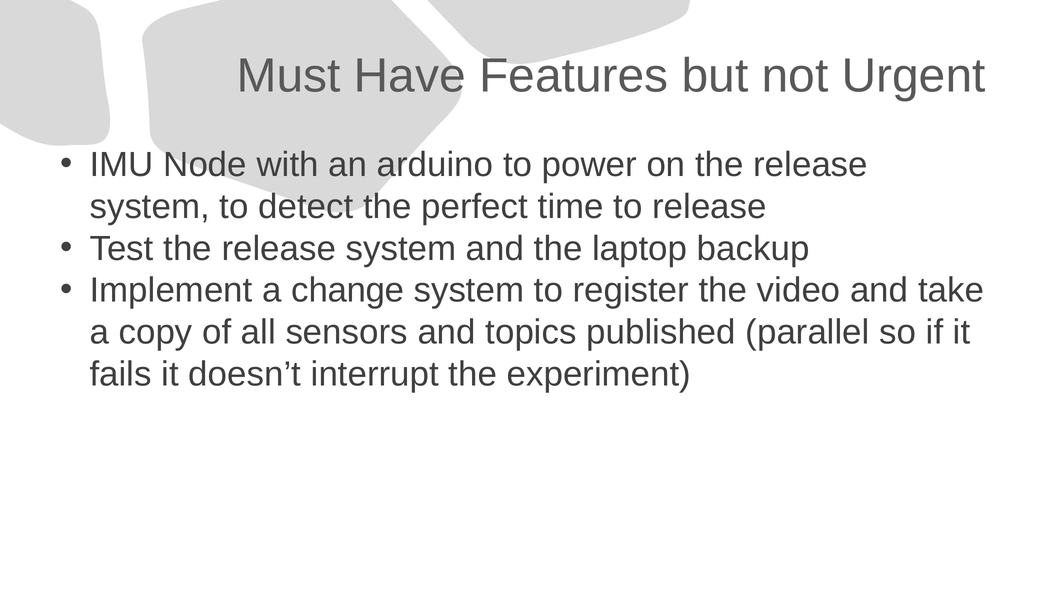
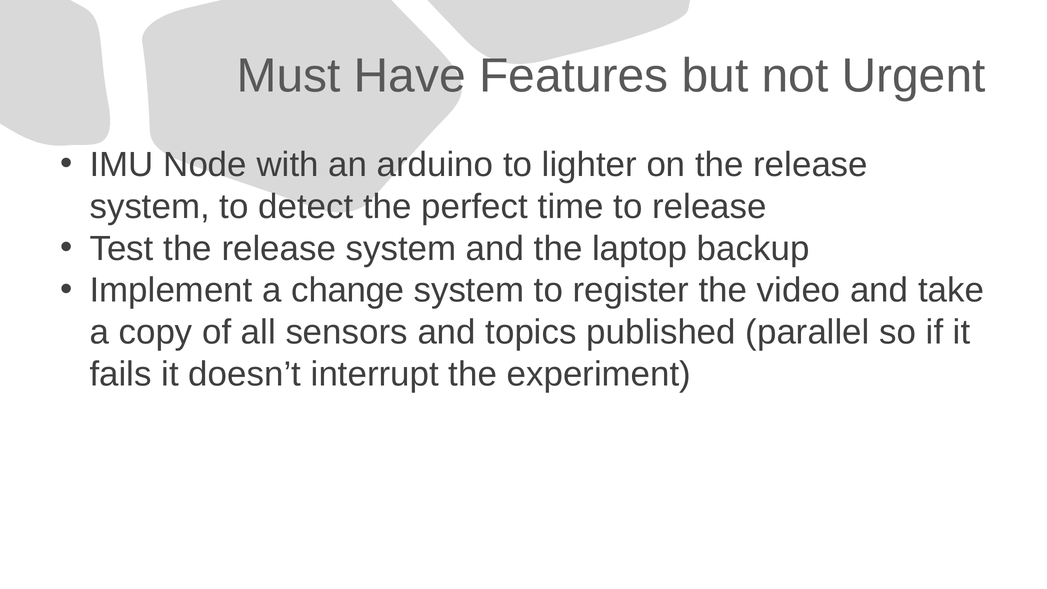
power: power -> lighter (589, 165)
